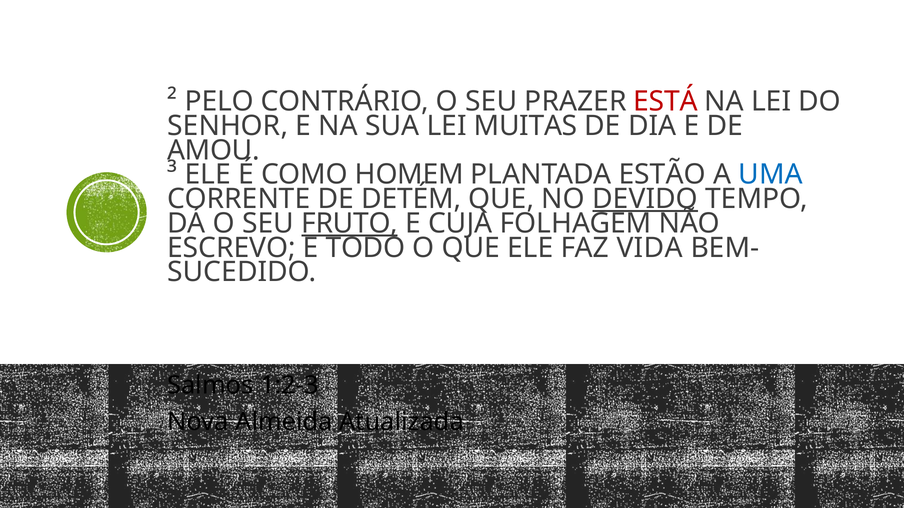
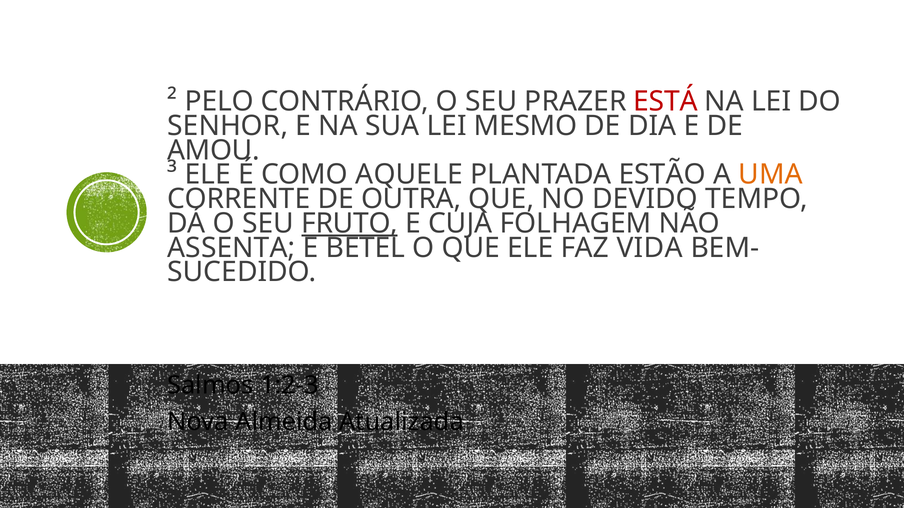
MUITAS: MUITAS -> MESMO (526, 126)
HOMEM: HOMEM -> AQUELE (409, 175)
UMA colour: blue -> orange (771, 175)
DETÉM: DETÉM -> OUTRA (411, 199)
DEVIDO underline: present -> none (645, 199)
ESCREVO: ESCREVO -> ASSENTA (231, 248)
TODO: TODO -> BETEL (366, 248)
